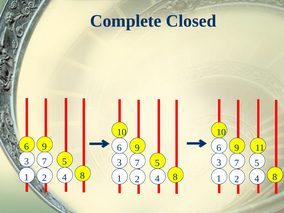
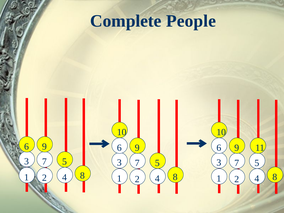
Closed: Closed -> People (191, 21)
